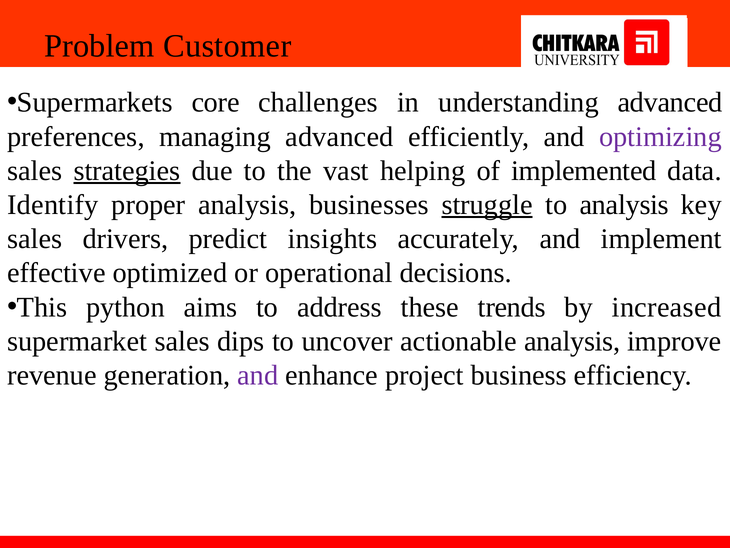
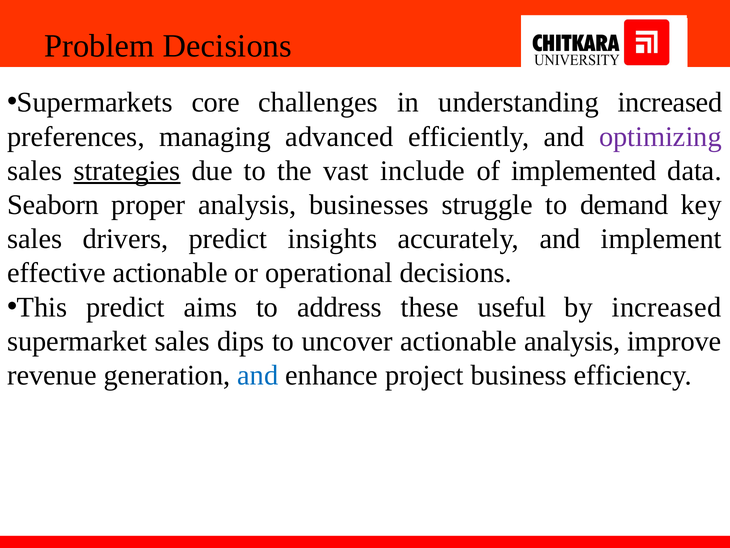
Problem Customer: Customer -> Decisions (227, 46)
understanding advanced: advanced -> increased (670, 102)
helping: helping -> include (423, 171)
Identify: Identify -> Seaborn (53, 205)
struggle underline: present -> none (487, 205)
to analysis: analysis -> demand (624, 205)
effective optimized: optimized -> actionable (170, 273)
This python: python -> predict (125, 307)
trends: trends -> useful (512, 307)
and colour: purple -> blue (258, 375)
